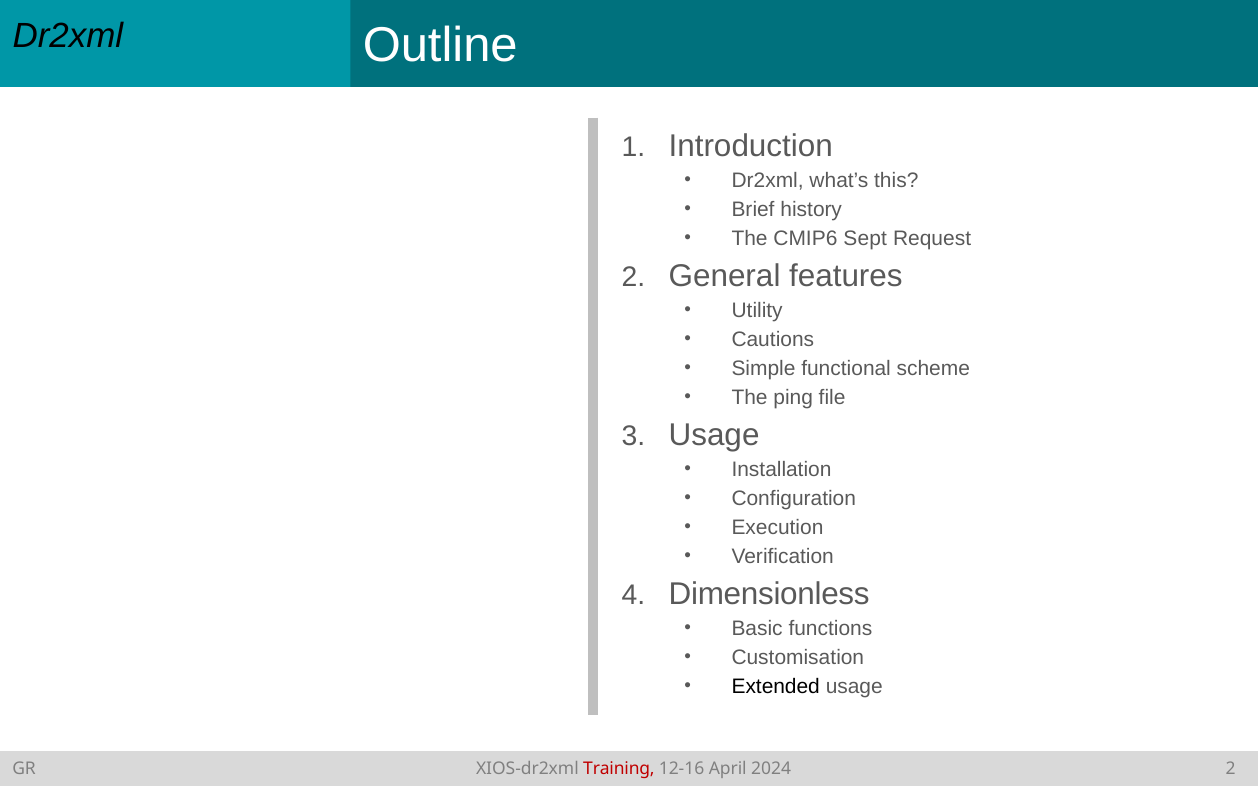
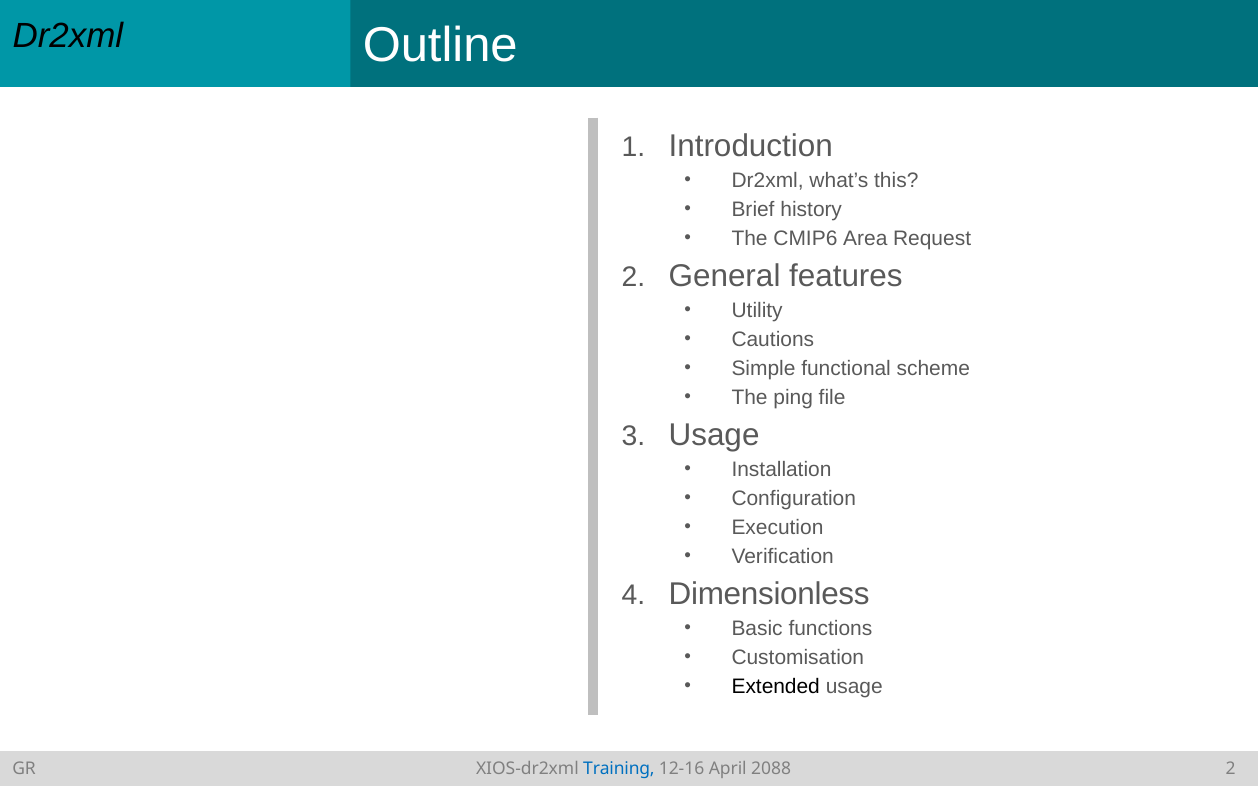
Sept: Sept -> Area (865, 239)
Training colour: red -> blue (619, 769)
2024: 2024 -> 2088 (771, 769)
